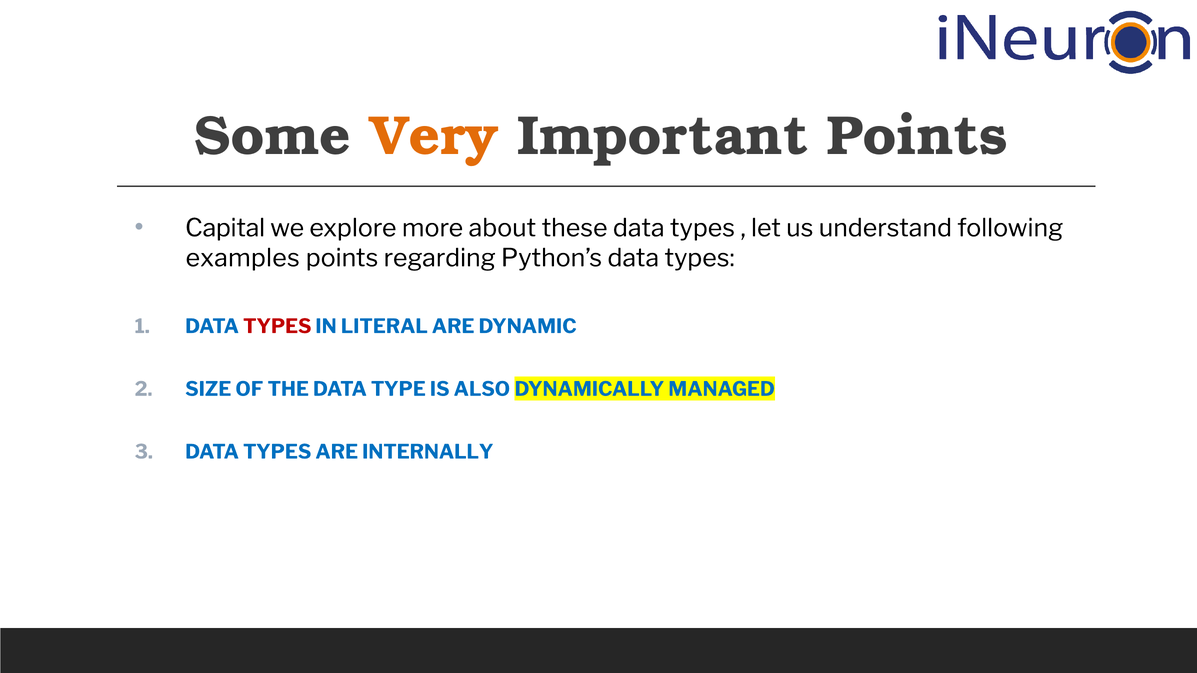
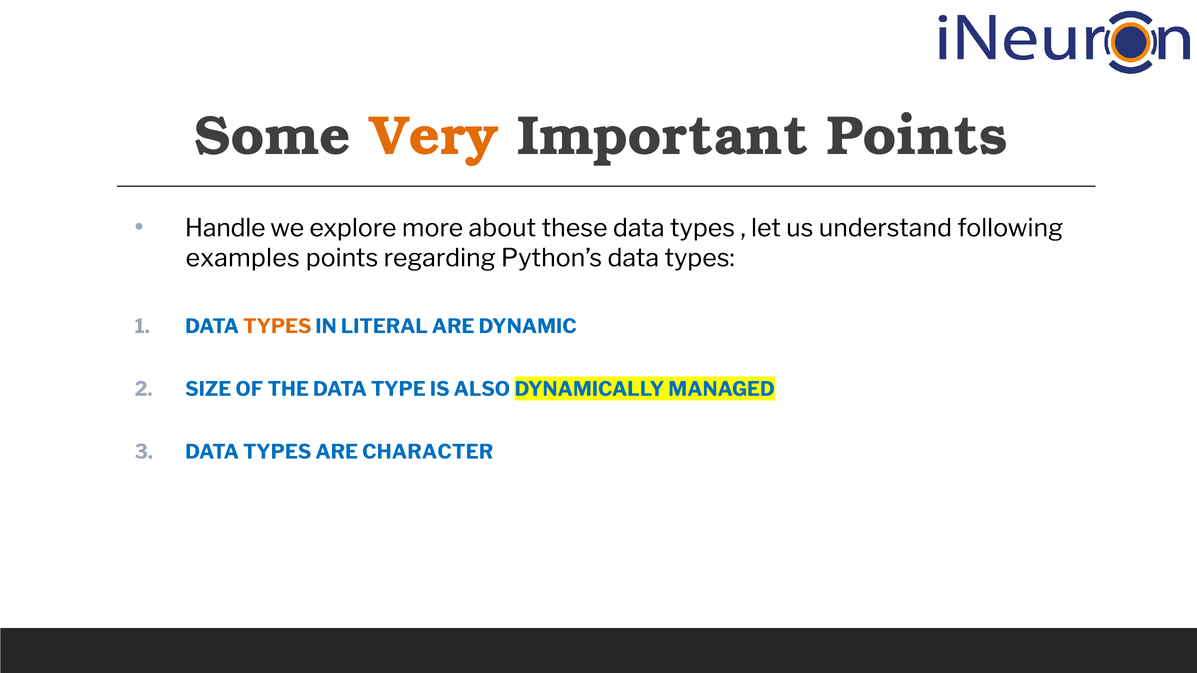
Capital: Capital -> Handle (225, 228)
TYPES colour: red -> orange (277, 327)
INTERNALLY: INTERNALLY -> CHARACTER (428, 452)
